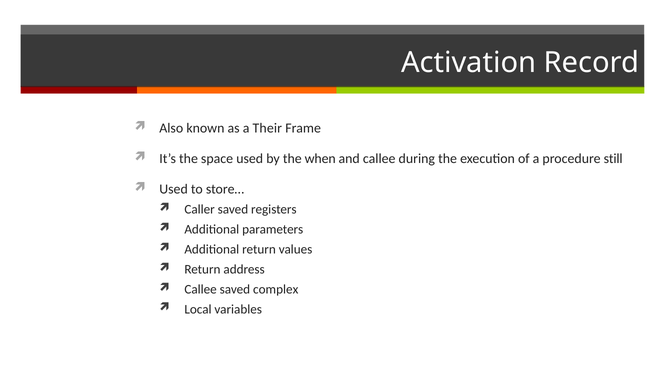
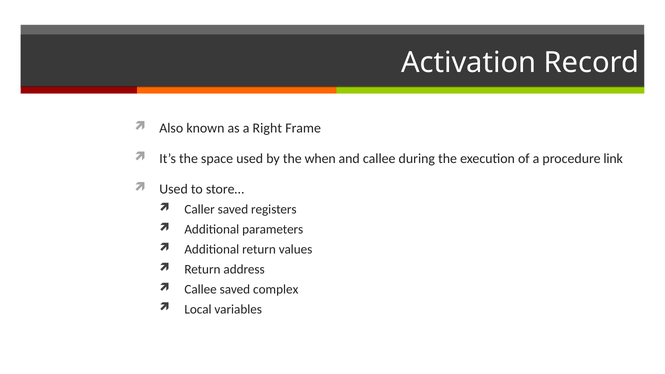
Their: Their -> Right (267, 128)
still: still -> link (613, 159)
